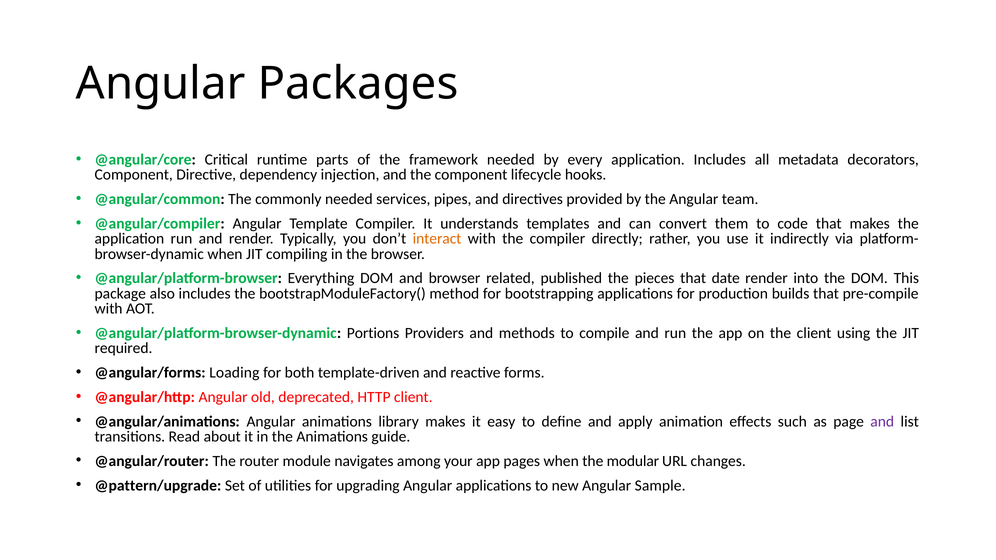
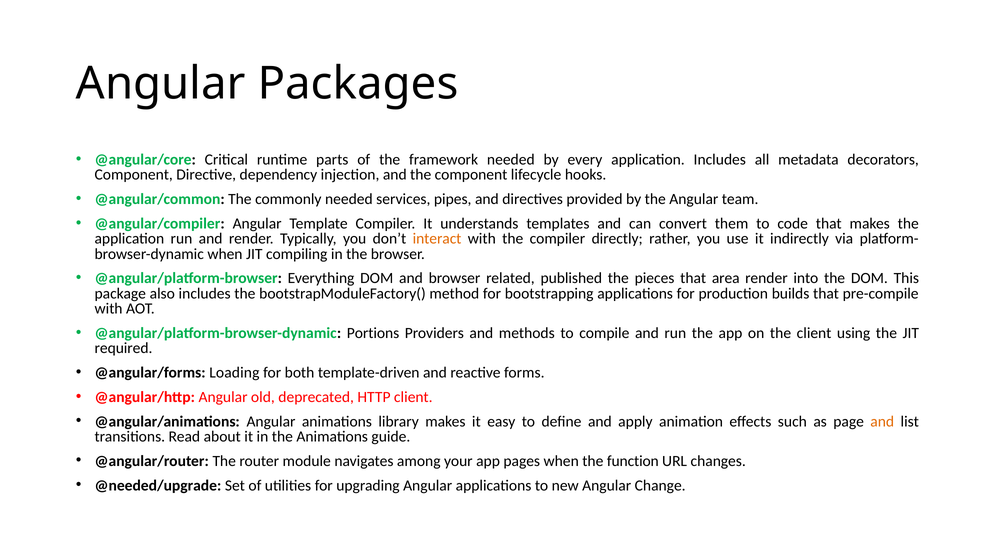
date: date -> area (726, 278)
and colour: purple -> orange (882, 422)
modular: modular -> function (633, 461)
@pattern/upgrade: @pattern/upgrade -> @needed/upgrade (158, 486)
Sample: Sample -> Change (660, 486)
